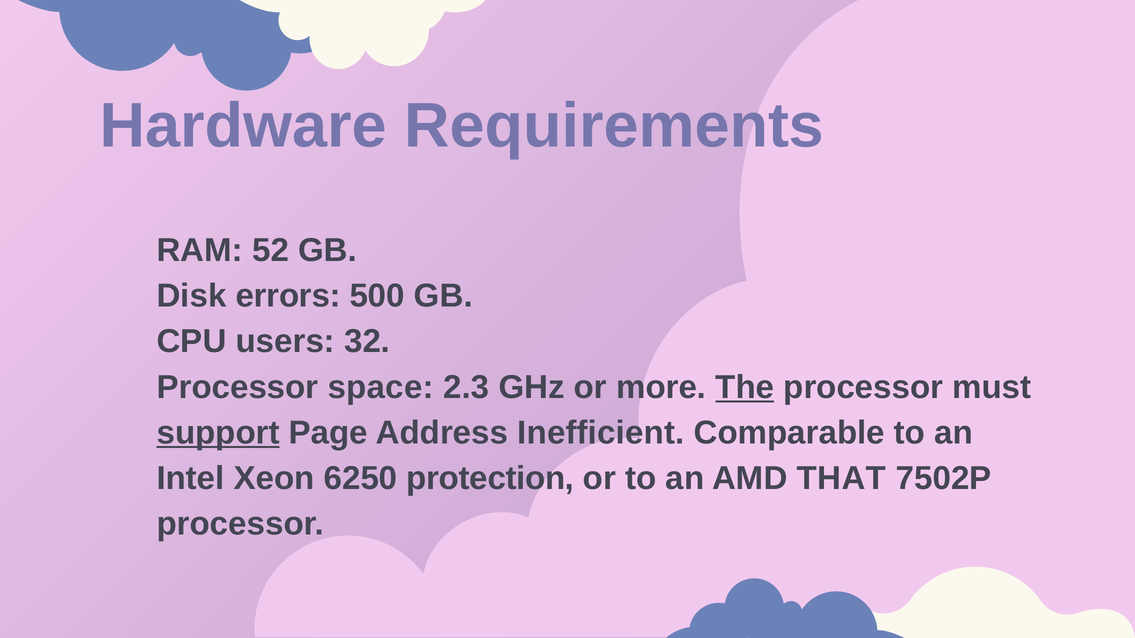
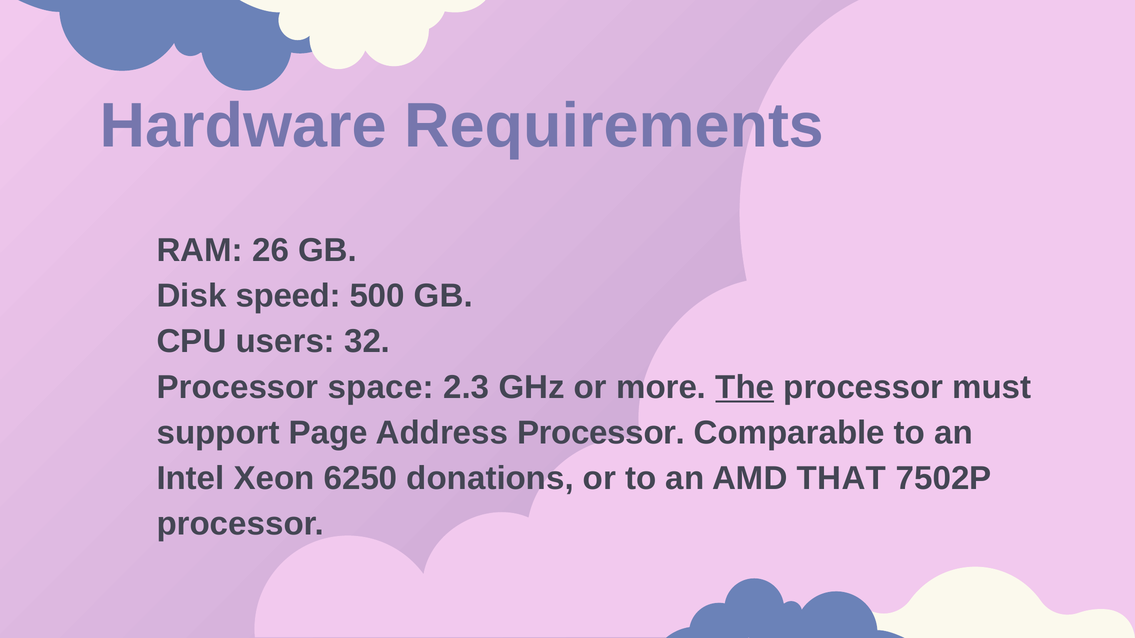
52: 52 -> 26 (271, 250)
errors: errors -> speed (288, 296)
support underline: present -> none (218, 433)
Address Inefficient: Inefficient -> Processor (601, 433)
protection: protection -> donations (490, 479)
